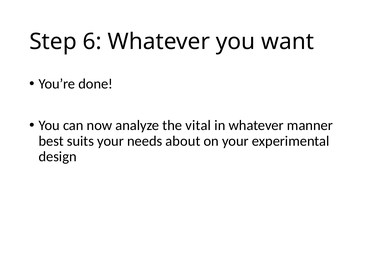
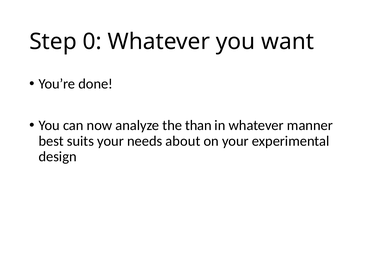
6: 6 -> 0 (92, 42)
vital: vital -> than (198, 125)
